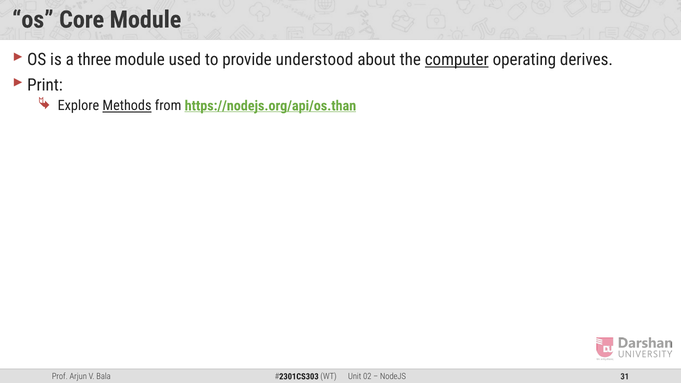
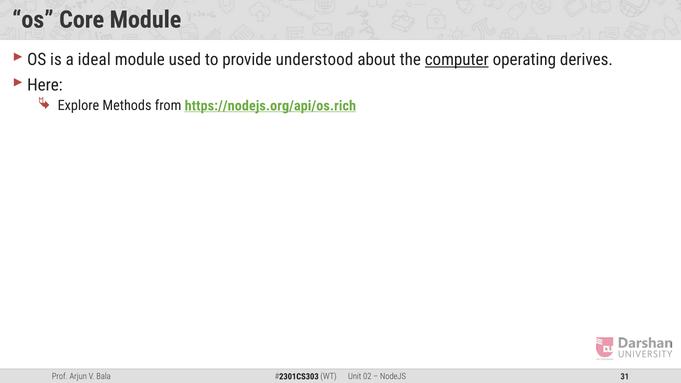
three: three -> ideal (94, 60)
Print: Print -> Here (45, 85)
Methods underline: present -> none (127, 106)
https://nodejs.org/api/os.than: https://nodejs.org/api/os.than -> https://nodejs.org/api/os.rich (270, 106)
